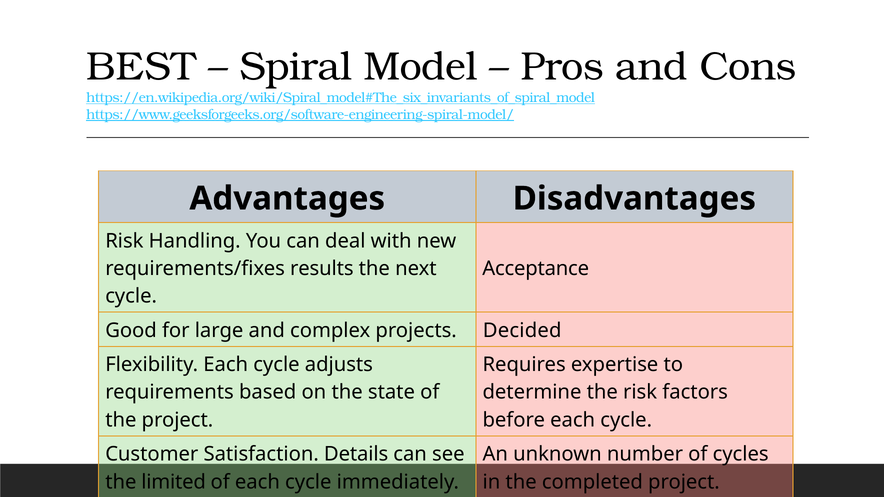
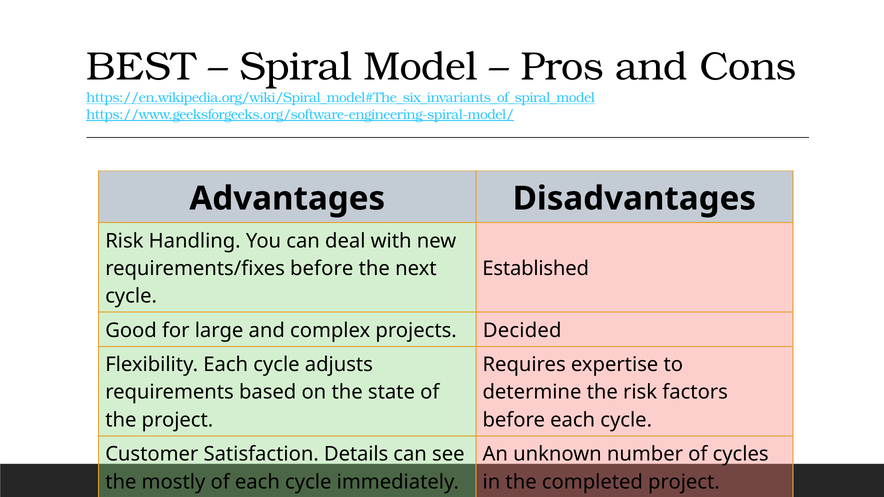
requirements/fixes results: results -> before (322, 269)
Acceptance: Acceptance -> Established (536, 269)
limited: limited -> mostly (173, 482)
